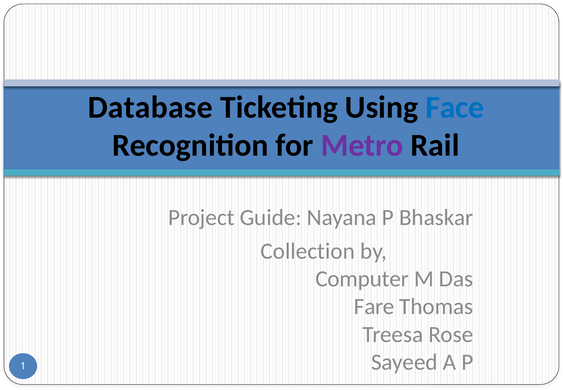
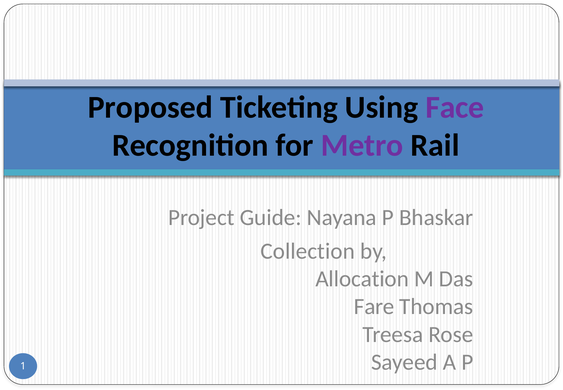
Database: Database -> Proposed (150, 107)
Face colour: blue -> purple (455, 107)
Computer: Computer -> Allocation (362, 279)
